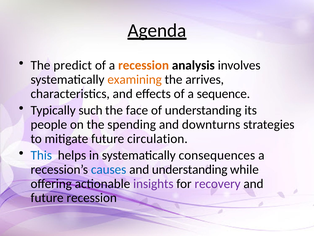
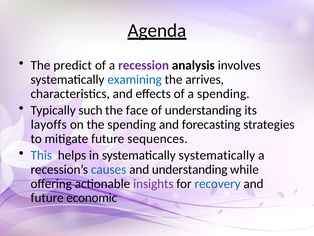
recession colour: orange -> purple (144, 65)
examining colour: orange -> blue (135, 79)
a sequence: sequence -> spending (223, 94)
people: people -> layoffs (49, 124)
downturns: downturns -> forecasting (211, 124)
circulation: circulation -> sequences (157, 138)
systematically consequences: consequences -> systematically (217, 155)
recovery colour: purple -> blue (218, 183)
future recession: recession -> economic (92, 197)
